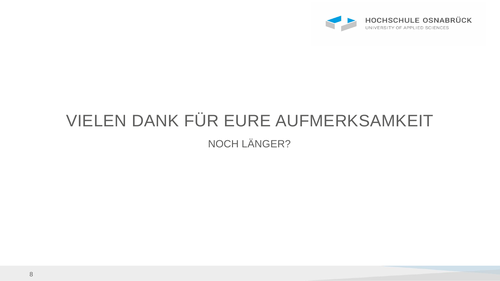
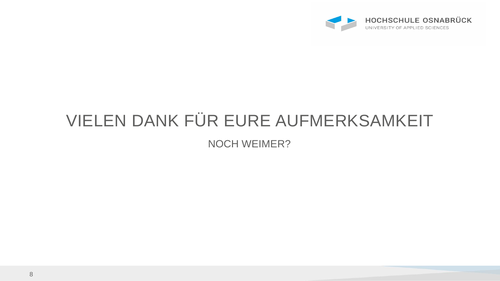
LÄNGER: LÄNGER -> WEIMER (266, 144)
